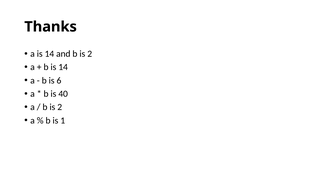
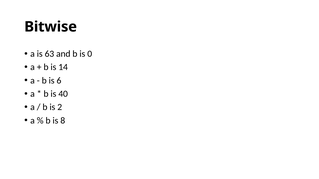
Thanks: Thanks -> Bitwise (51, 27)
a is 14: 14 -> 63 (49, 54)
and b is 2: 2 -> 0 (90, 54)
1: 1 -> 8 (63, 121)
